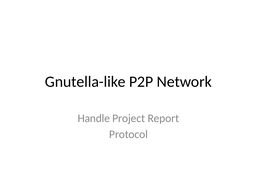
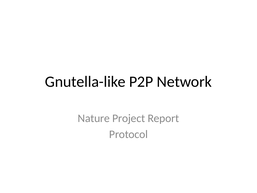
Handle: Handle -> Nature (94, 118)
